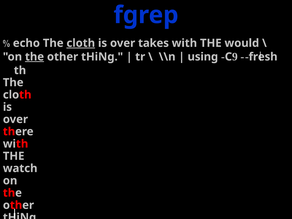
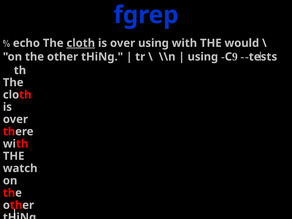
over takes: takes -> using (153, 43)
the underline: present -> none (35, 57)
fresh: fresh -> tests (263, 57)
